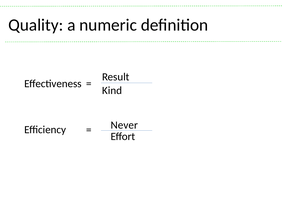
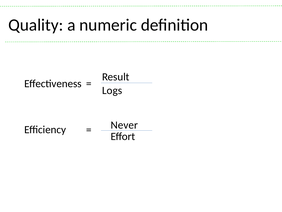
Kind: Kind -> Logs (112, 90)
